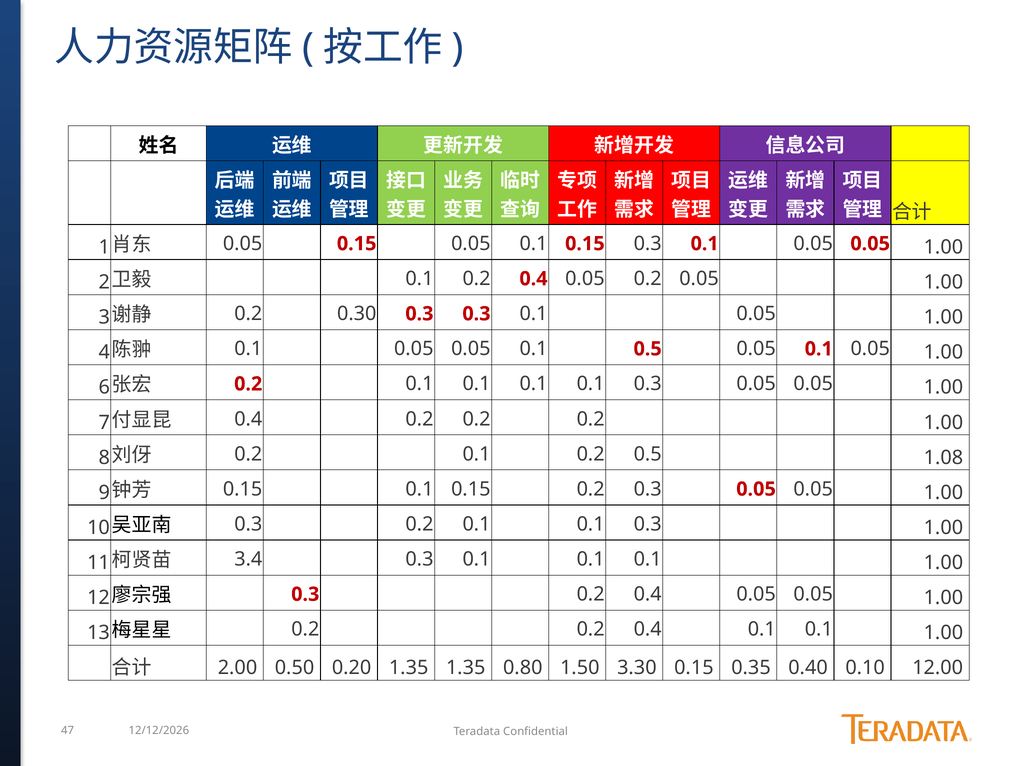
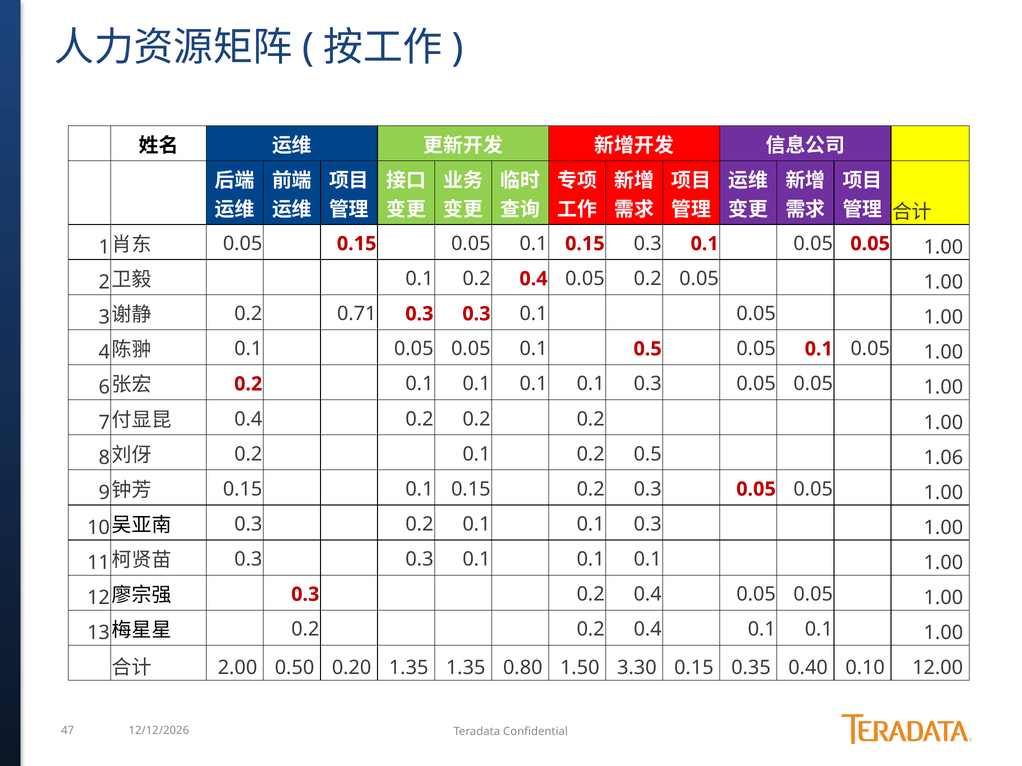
0.30: 0.30 -> 0.71 (357, 314)
1.08: 1.08 -> 1.06 (943, 458)
3.4: 3.4 -> 0.3 (248, 560)
